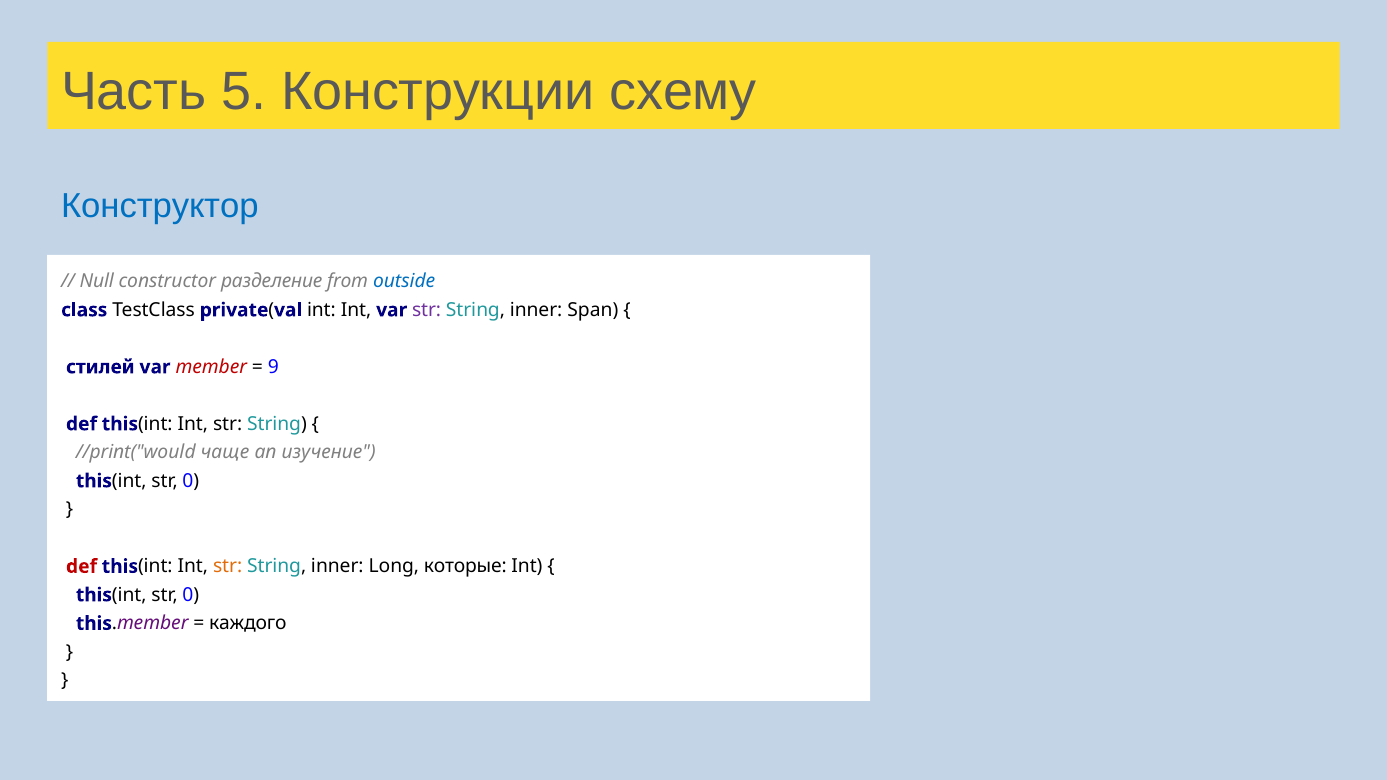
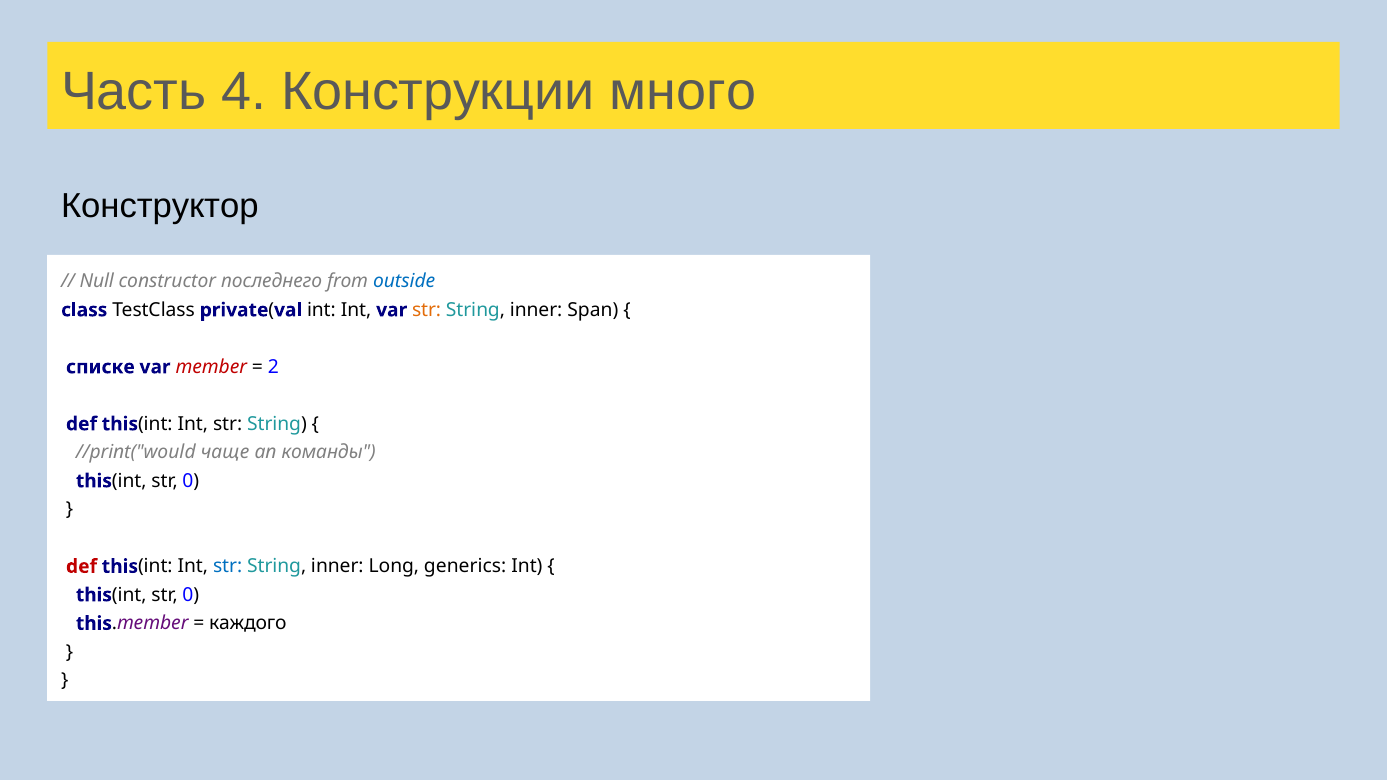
5: 5 -> 4 (244, 92)
схему: схему -> много (683, 92)
Конструктор colour: blue -> black (160, 206)
разделение: разделение -> последнего (272, 282)
str colour: purple -> orange (427, 310)
стилей: стилей -> списке (100, 367)
9: 9 -> 2 (273, 367)
изучение: изучение -> команды (329, 453)
str colour: orange -> blue (228, 567)
которые: которые -> generics (465, 567)
